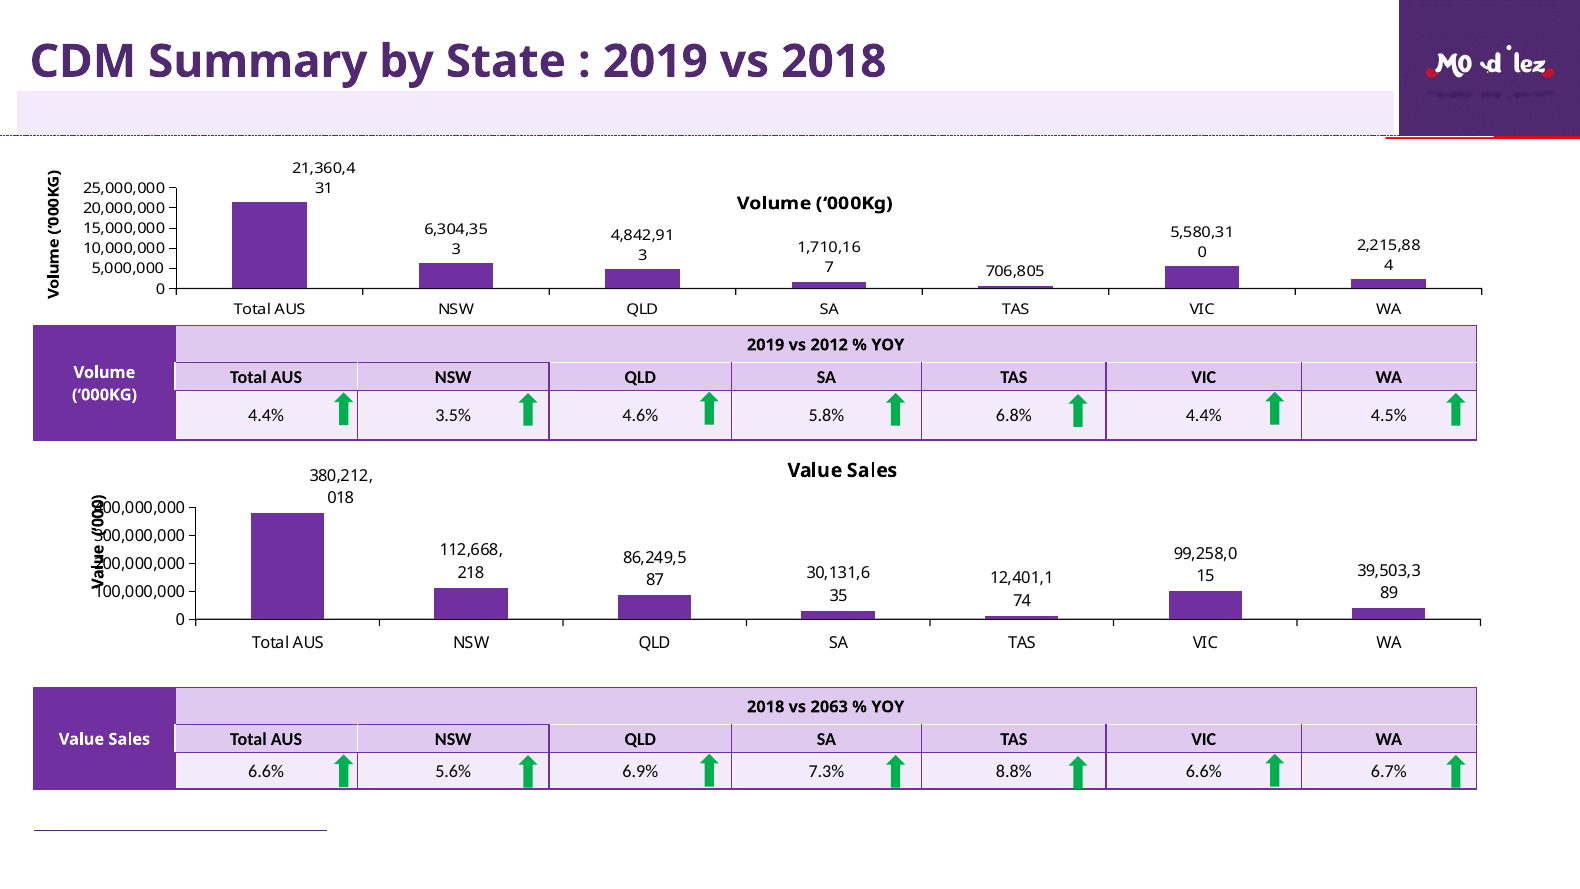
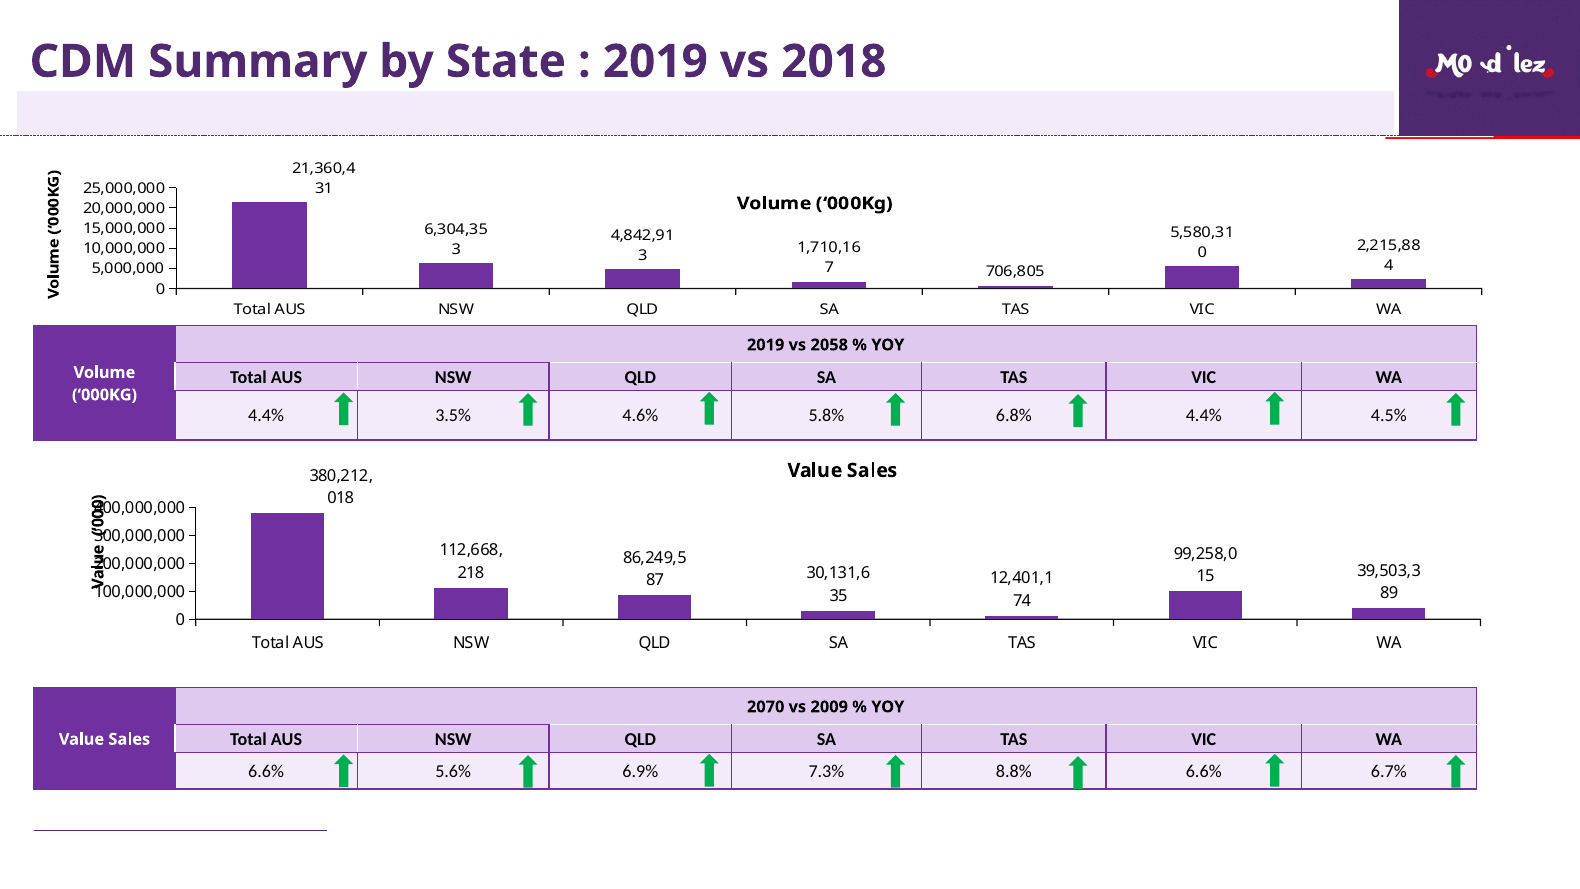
2012: 2012 -> 2058 (829, 345)
2018: 2018 -> 2070 (766, 707)
2063: 2063 -> 2009 (829, 707)
